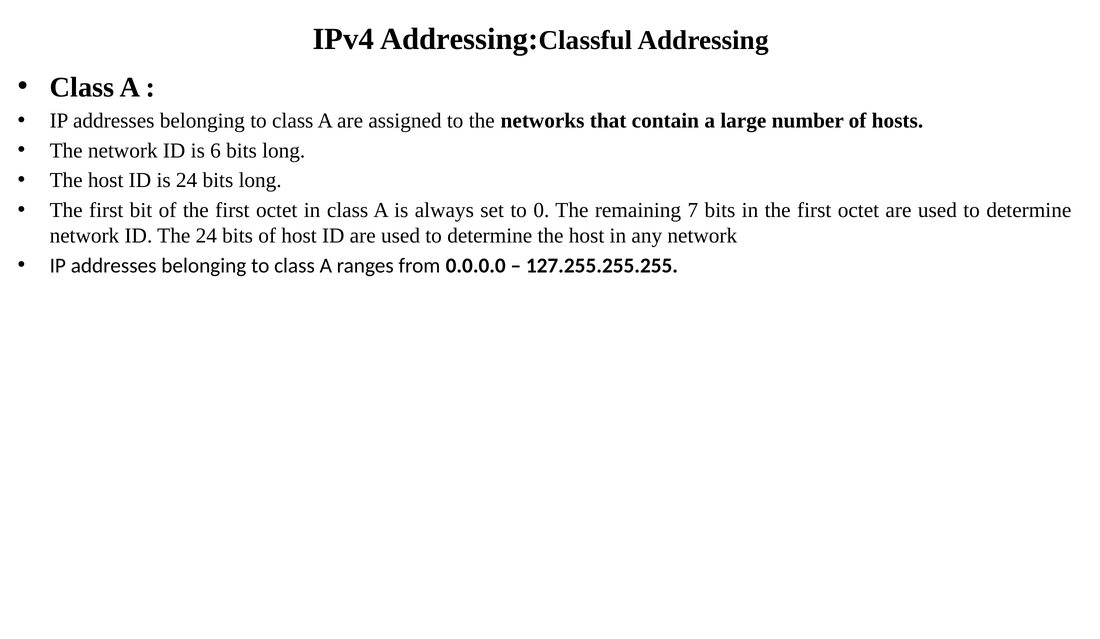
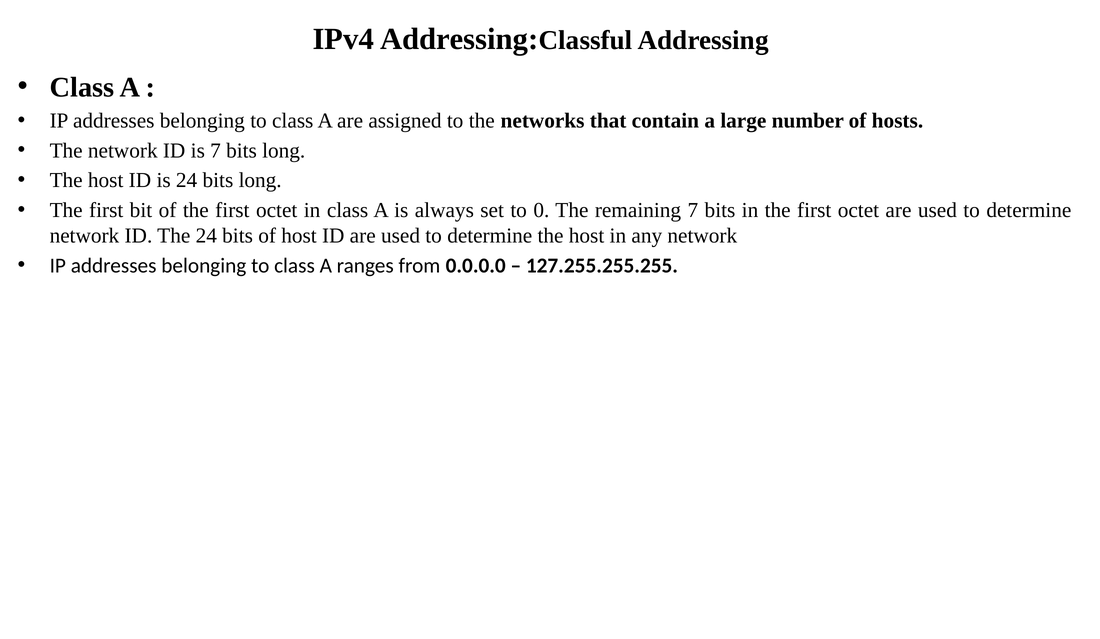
is 6: 6 -> 7 (216, 151)
